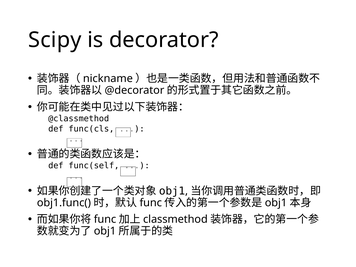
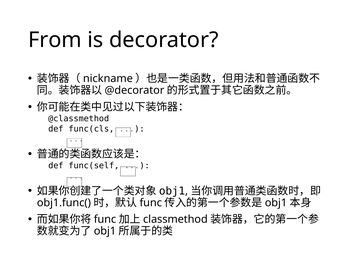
Scipy: Scipy -> From (55, 40)
